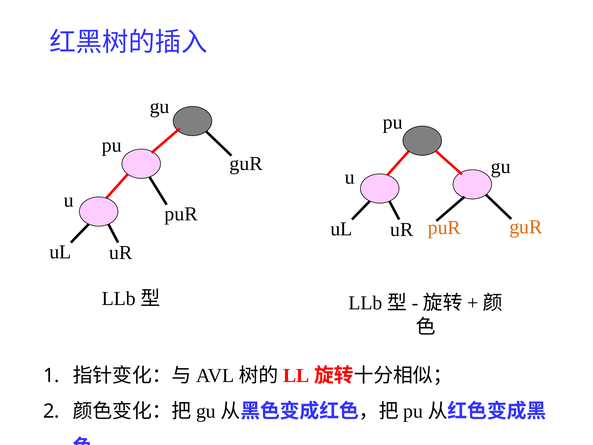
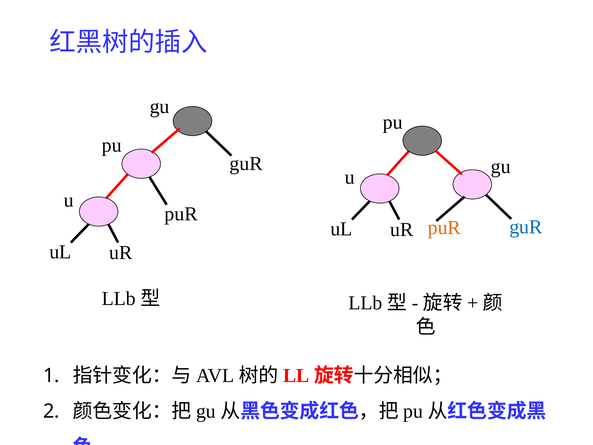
guR colour: orange -> blue (526, 227)
